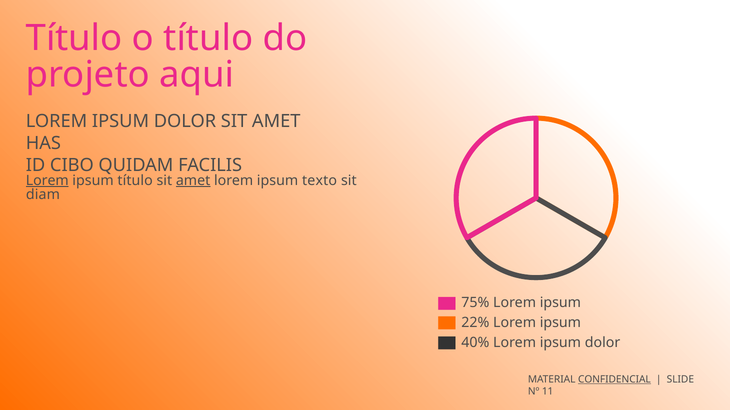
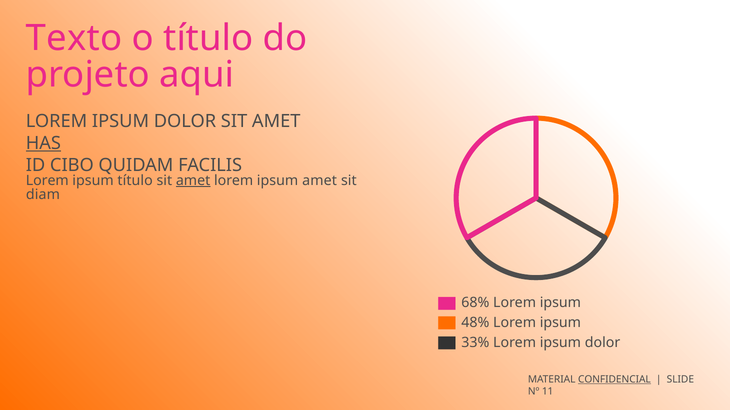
Título: Título -> Texto (74, 39)
HAS underline: none -> present (43, 144)
Lorem underline: present -> none (47, 181)
ipsum texto: texto -> amet (320, 181)
75%: 75% -> 68% (475, 303)
22%: 22% -> 48% (475, 323)
40%: 40% -> 33% (475, 343)
